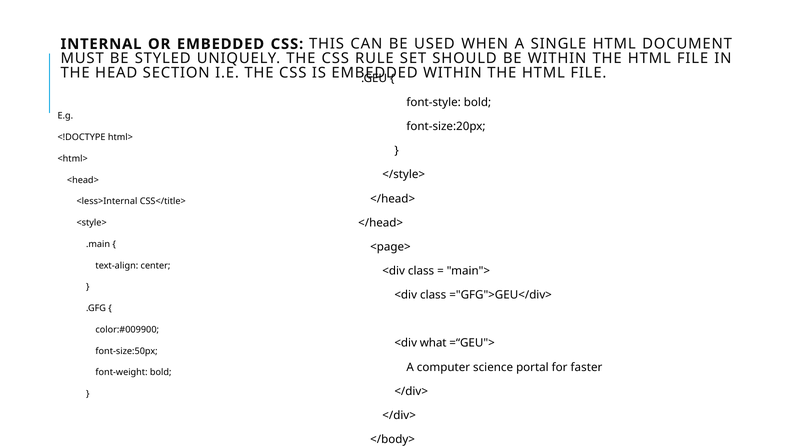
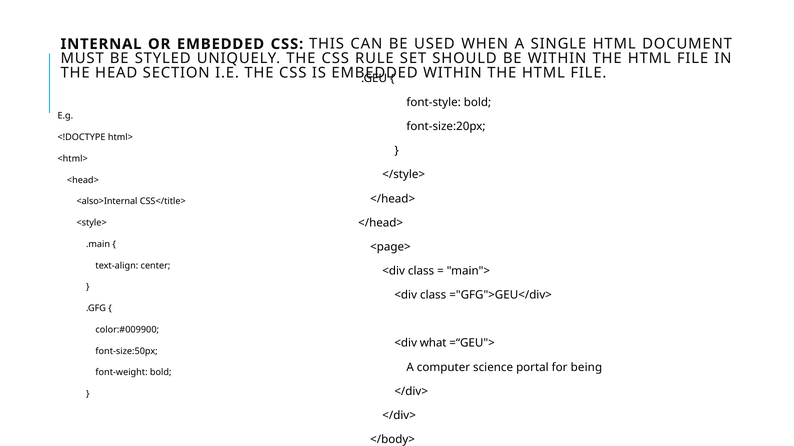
<less>Internal: <less>Internal -> <also>Internal (107, 202)
faster: faster -> being (586, 368)
